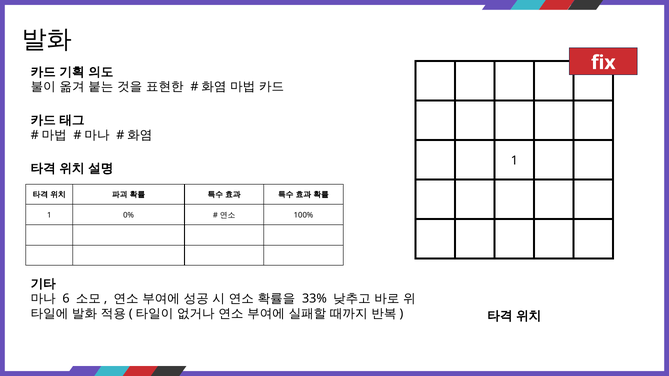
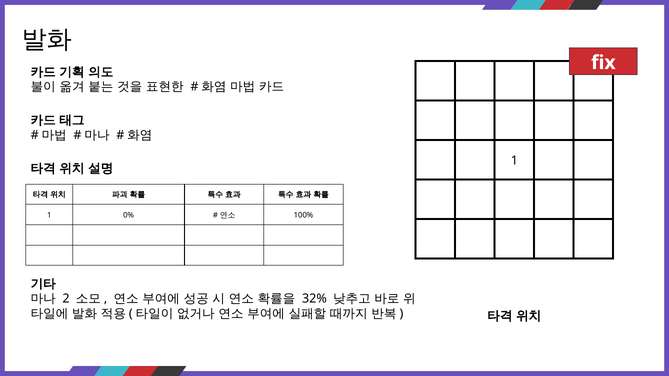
6: 6 -> 2 (66, 299)
33%: 33% -> 32% (314, 299)
